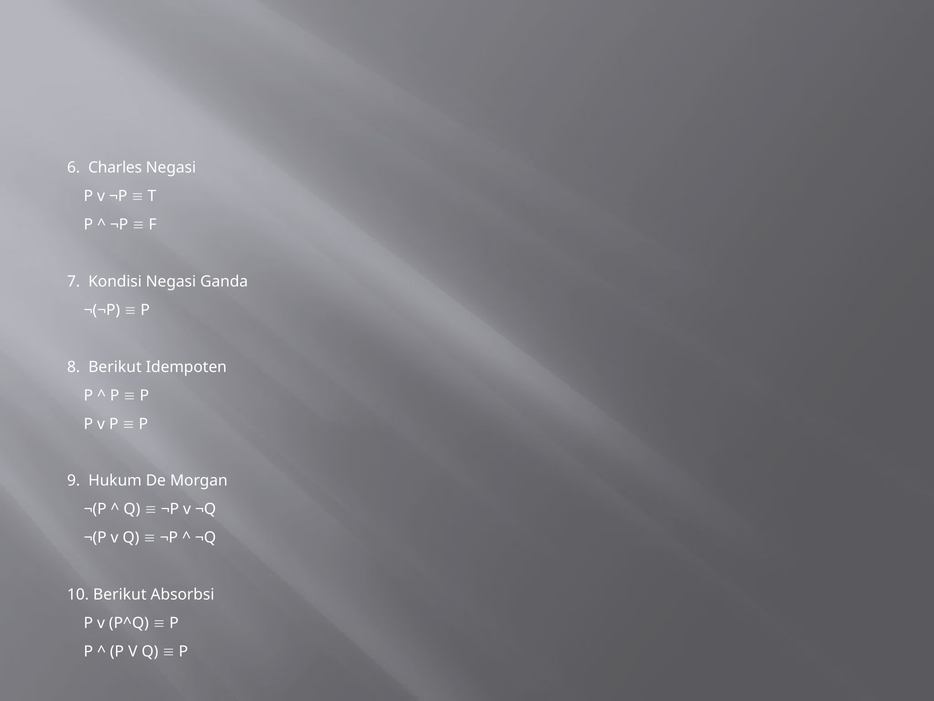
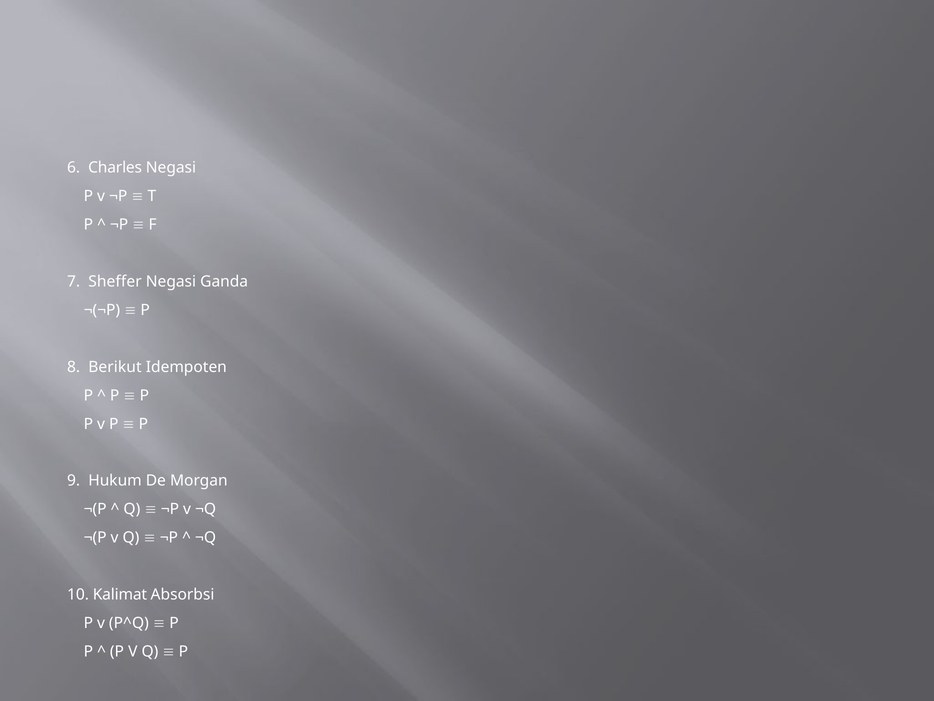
Kondisi: Kondisi -> Sheffer (115, 281)
10 Berikut: Berikut -> Kalimat (120, 594)
